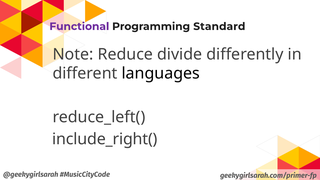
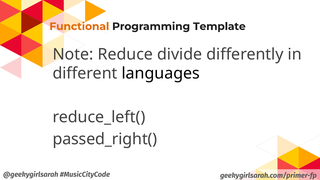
Functional colour: purple -> orange (79, 26)
Standard: Standard -> Template (219, 26)
include_right(: include_right( -> passed_right( (105, 139)
